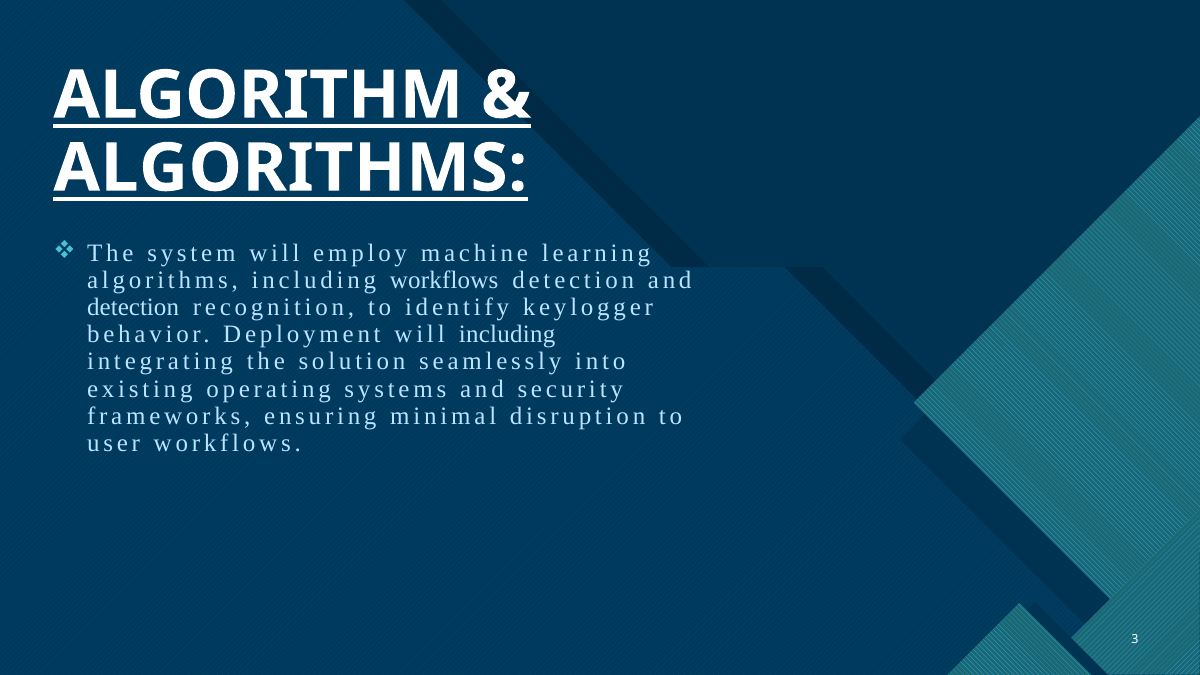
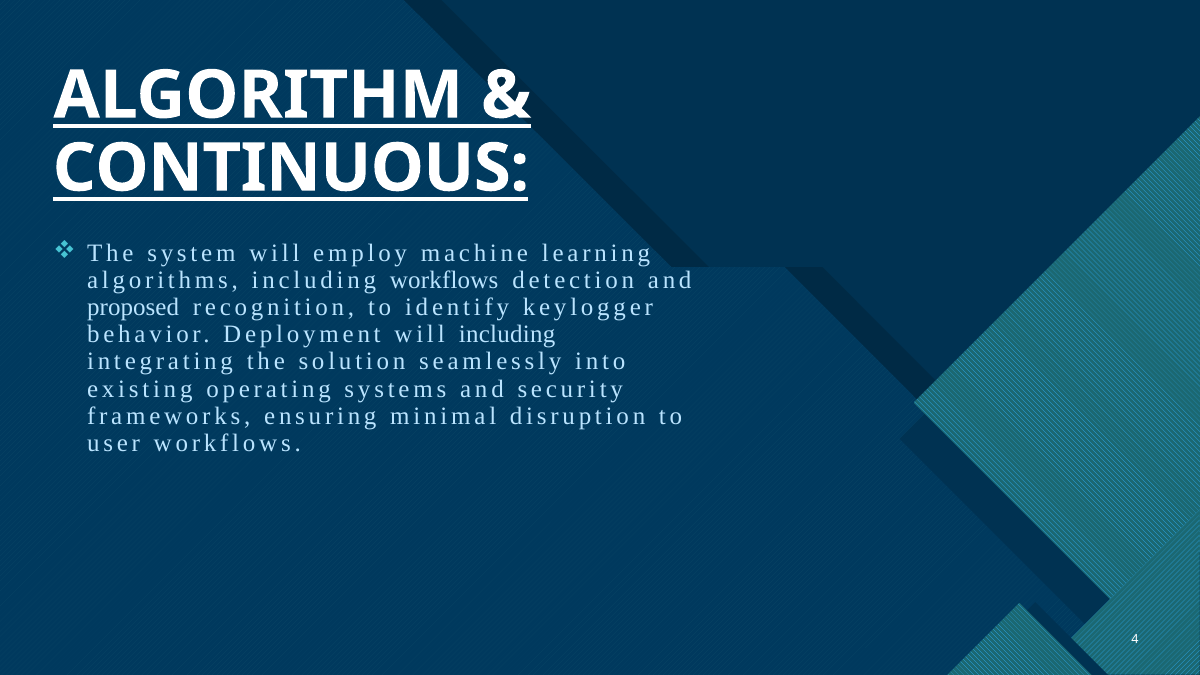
ALGORITHMS: ALGORITHMS -> CONTINUOUS (291, 168)
detection: detection -> proposed (133, 308)
3: 3 -> 4 (1135, 639)
